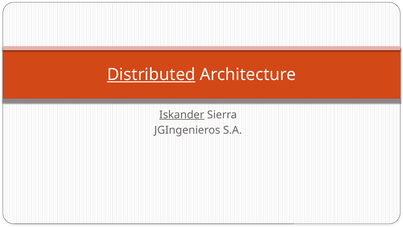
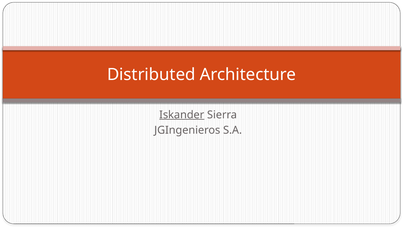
Distributed underline: present -> none (151, 74)
